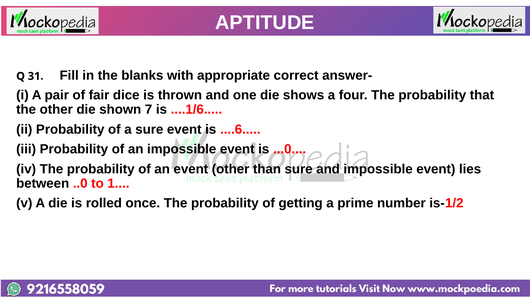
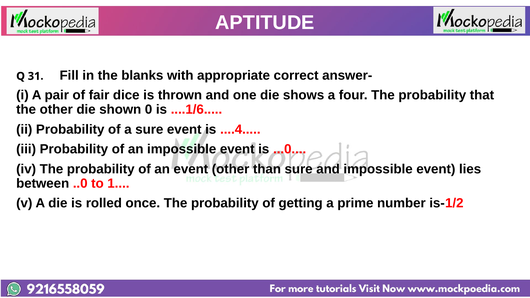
7: 7 -> 0 (149, 110)
....6: ....6 -> ....4 (240, 129)
